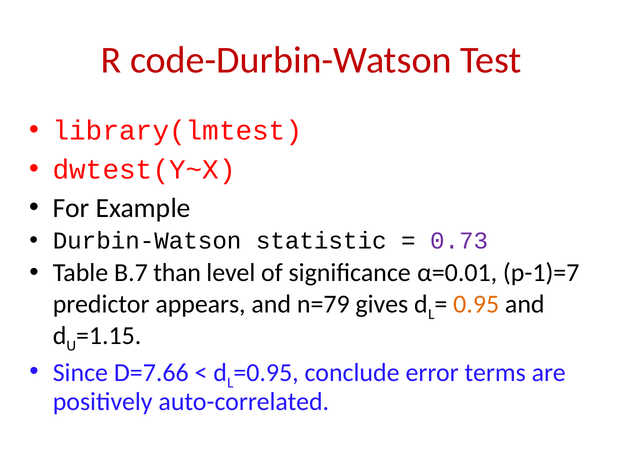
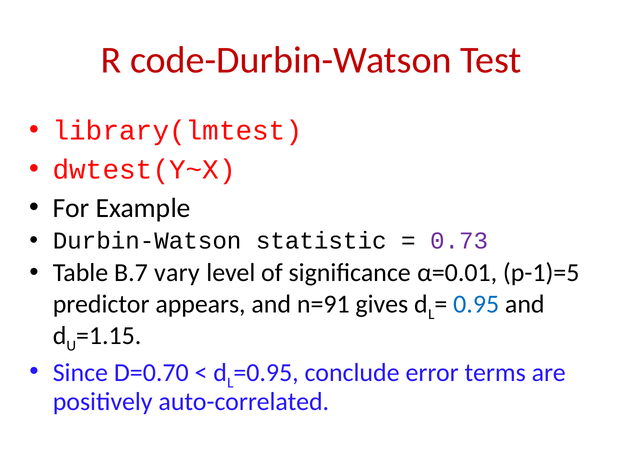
than: than -> vary (177, 273)
p-1)=7: p-1)=7 -> p-1)=5 (541, 273)
n=79: n=79 -> n=91 (323, 304)
0.95 colour: orange -> blue (476, 304)
D=7.66: D=7.66 -> D=0.70 (151, 373)
